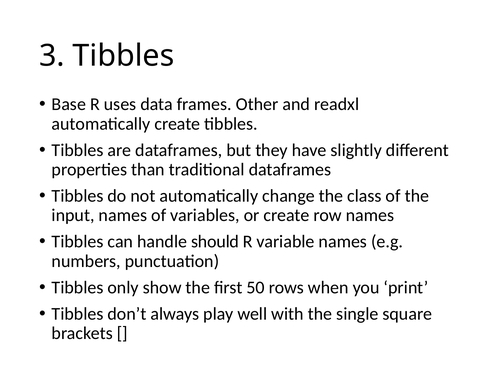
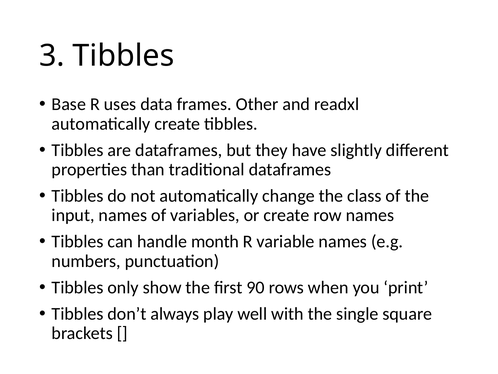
should: should -> month (215, 241)
50: 50 -> 90 (256, 287)
